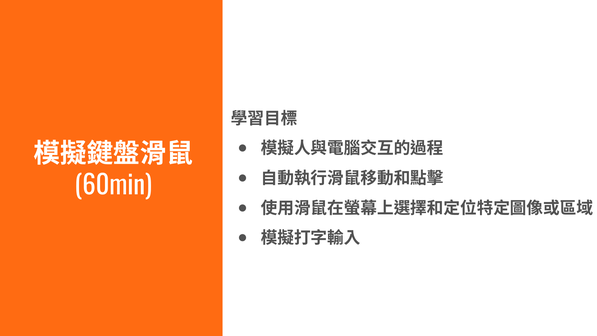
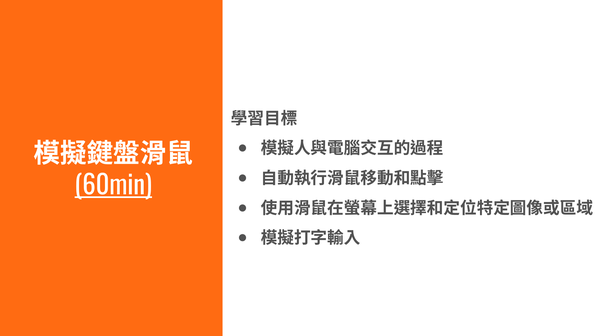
60min underline: none -> present (113, 186)
